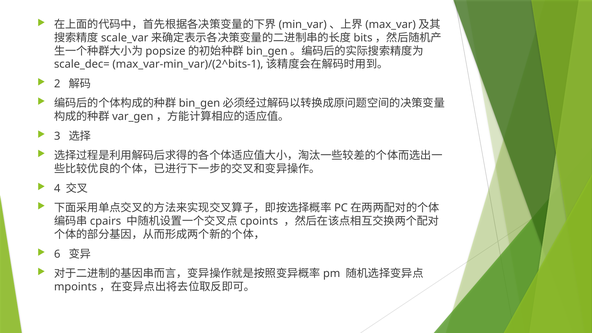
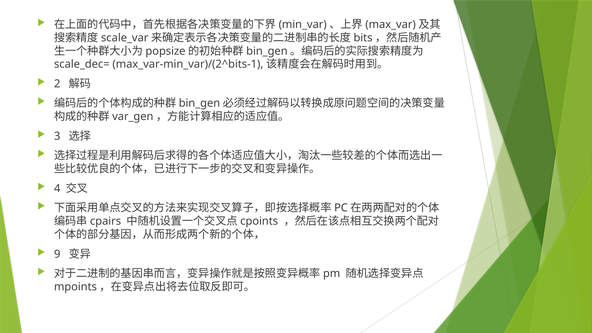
6: 6 -> 9 (57, 254)
